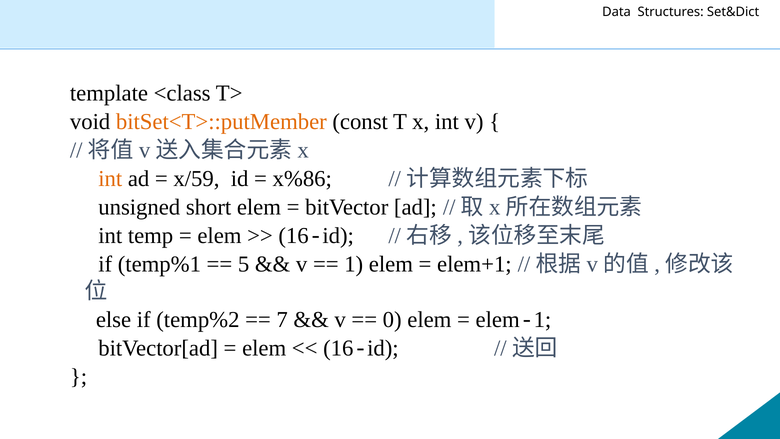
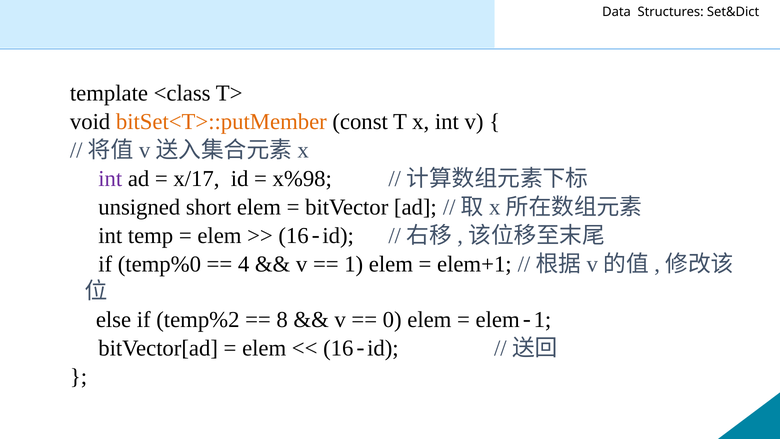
int colour: orange -> purple (110, 179)
x/59: x/59 -> x/17 (196, 179)
x%86: x%86 -> x%98 (302, 179)
temp%1: temp%1 -> temp%0 (159, 264)
5: 5 -> 4 (244, 264)
7: 7 -> 8 (282, 320)
